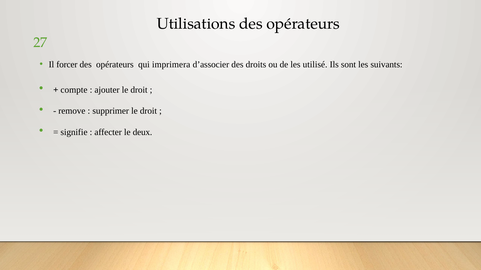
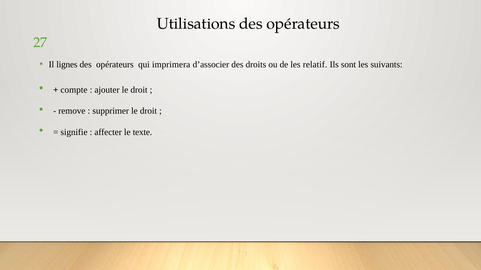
forcer: forcer -> lignes (67, 65)
utilisé: utilisé -> relatif (315, 65)
deux: deux -> texte (142, 132)
